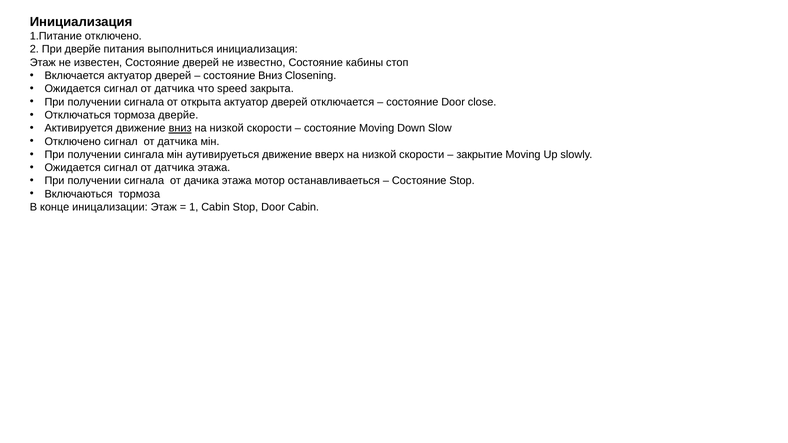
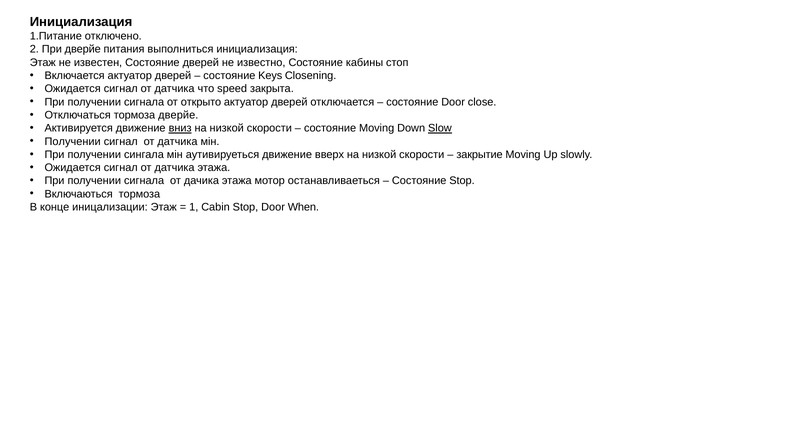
состояние Вниз: Вниз -> Keys (270, 76)
открыта: открыта -> открыто (201, 102)
Slow underline: none -> present (440, 128)
Отключено: Отключено -> Получении (73, 141)
Door Cabin: Cabin -> When (303, 207)
